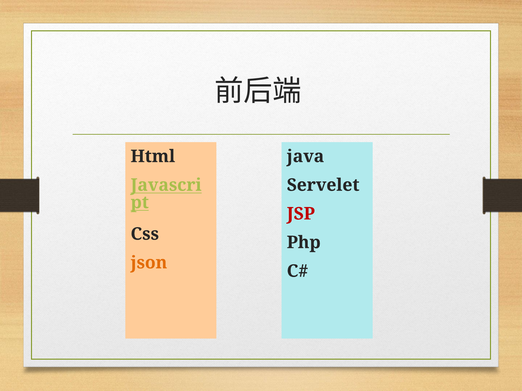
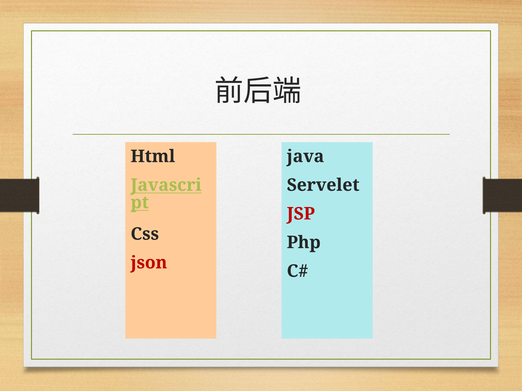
json colour: orange -> red (149, 263)
